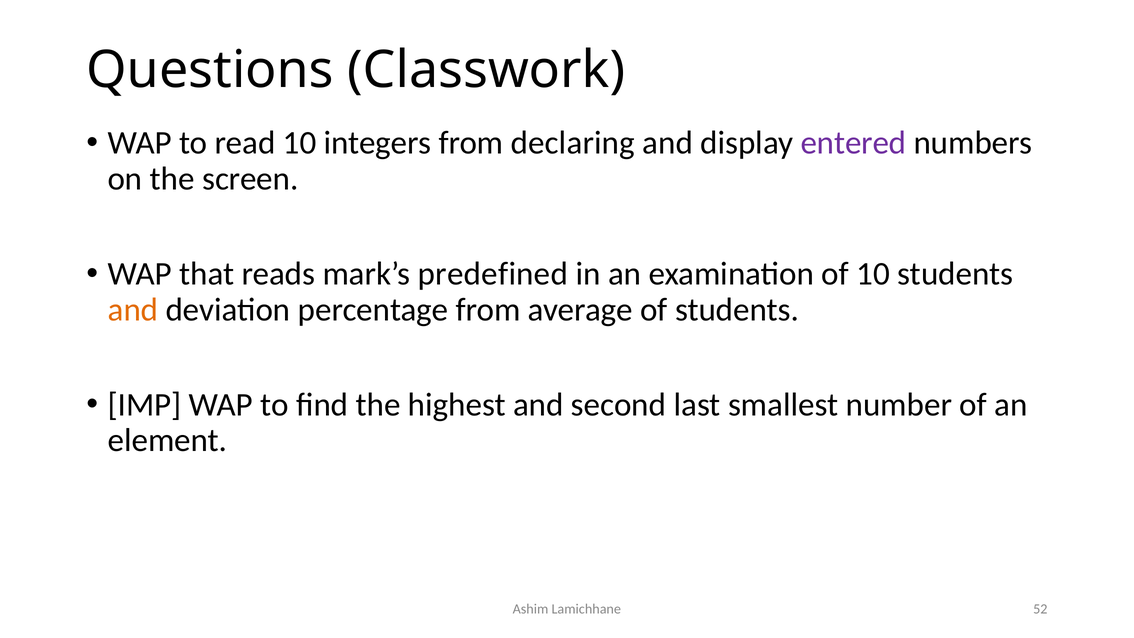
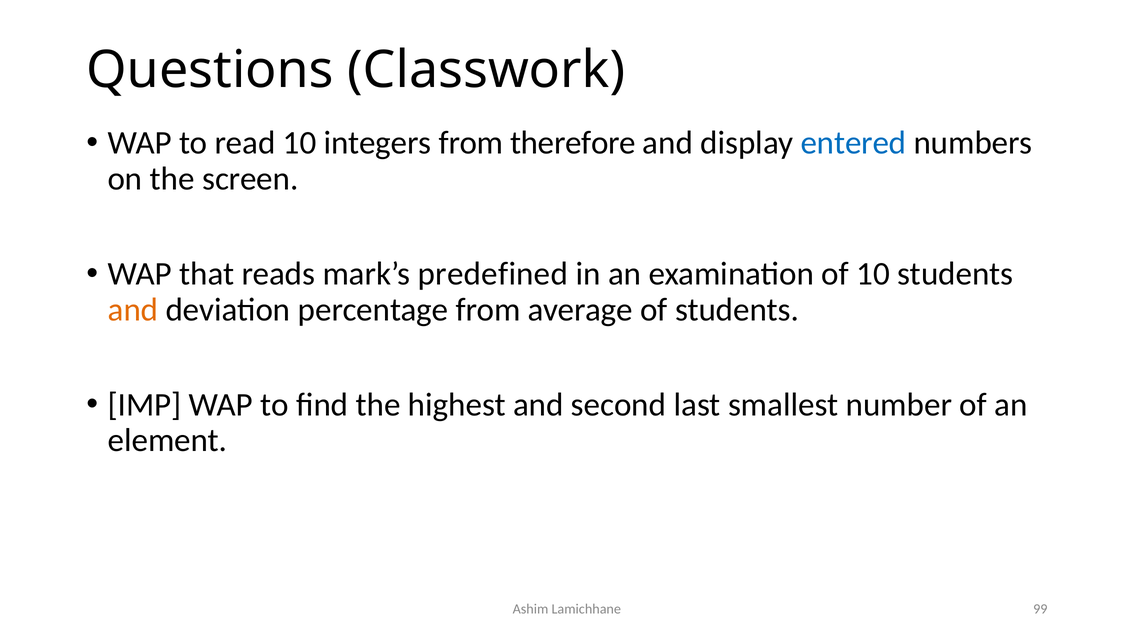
declaring: declaring -> therefore (573, 143)
entered colour: purple -> blue (853, 143)
52: 52 -> 99 (1040, 609)
